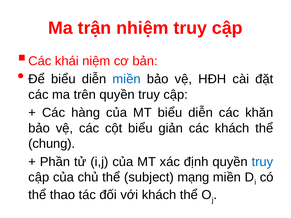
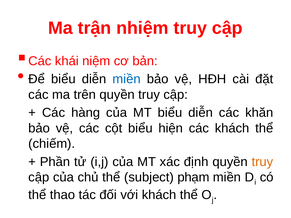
giản: giản -> hiện (171, 128)
chung: chung -> chiếm (52, 144)
truy colour: blue -> orange (262, 162)
mạng: mạng -> phạm (193, 177)
